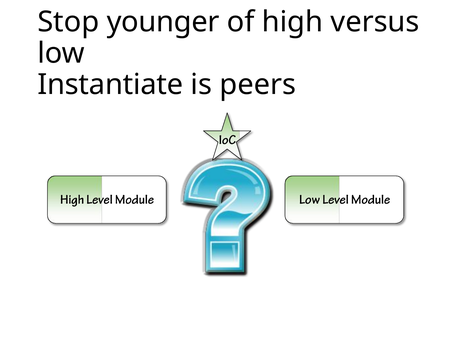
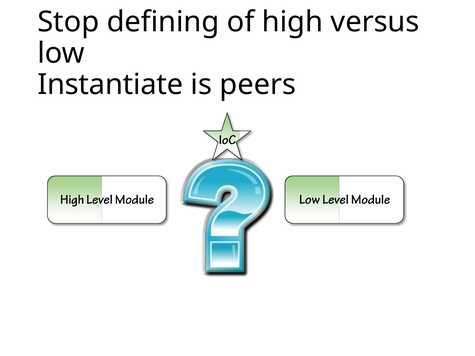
younger: younger -> defining (163, 22)
